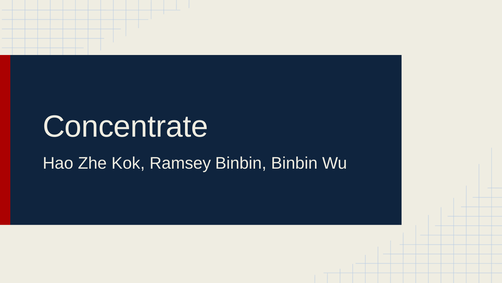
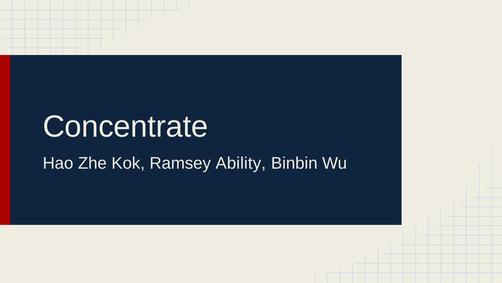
Ramsey Binbin: Binbin -> Ability (241, 163)
